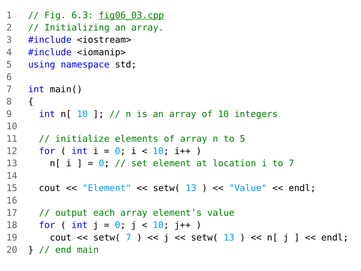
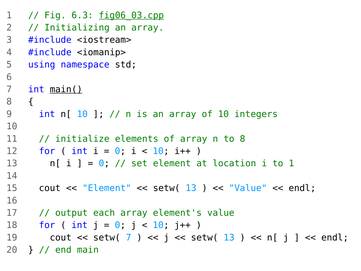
main( underline: none -> present (66, 89)
to 5: 5 -> 8 (243, 139)
to 7: 7 -> 1 (291, 163)
